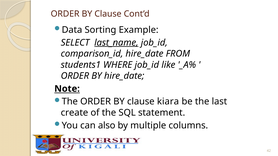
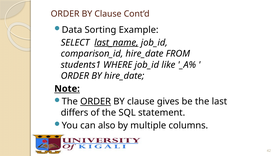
ORDER underline: none -> present (96, 102)
kiara: kiara -> gives (168, 102)
create: create -> differs (75, 113)
